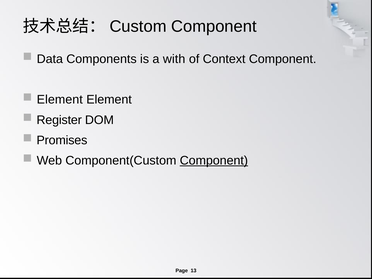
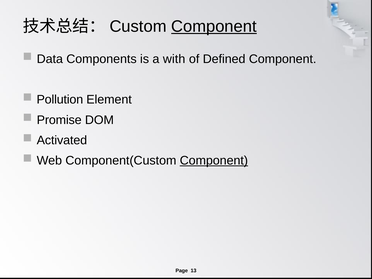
Component underline: none -> present (214, 26)
Context: Context -> Defined (224, 59)
Element: Element -> Pollution (60, 100)
Register: Register -> Promise (59, 120)
Promises: Promises -> Activated (62, 140)
